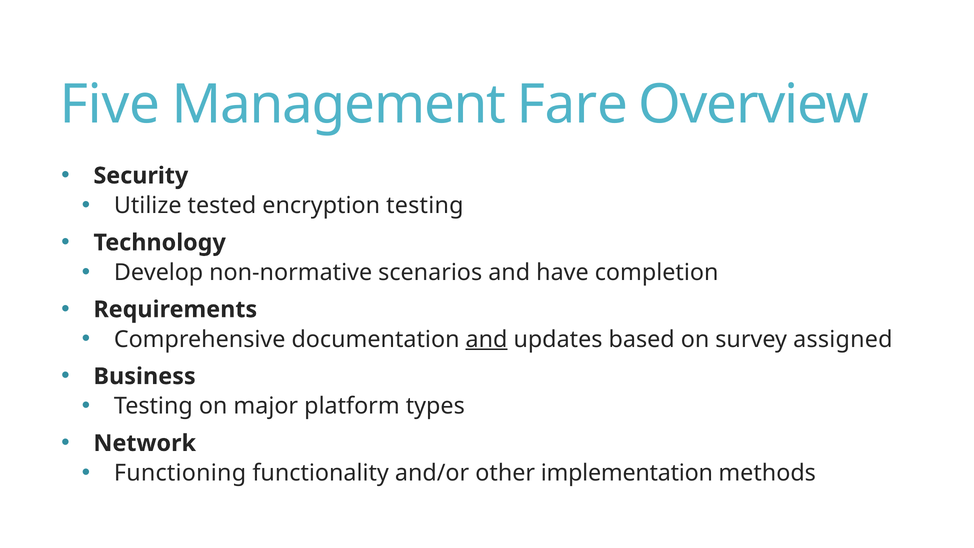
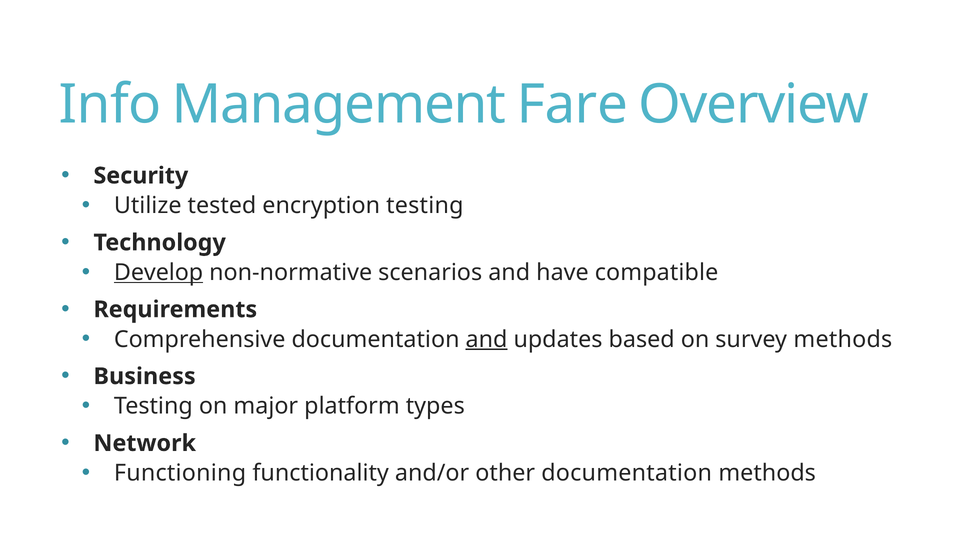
Five: Five -> Info (110, 105)
Develop underline: none -> present (159, 272)
completion: completion -> compatible (657, 272)
survey assigned: assigned -> methods (843, 339)
other implementation: implementation -> documentation (627, 473)
